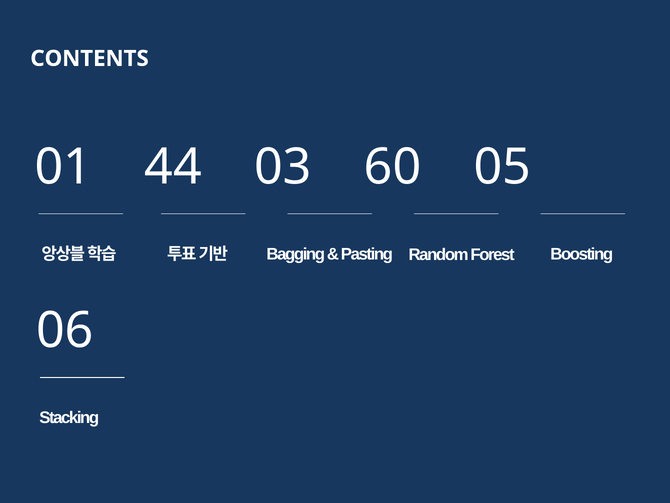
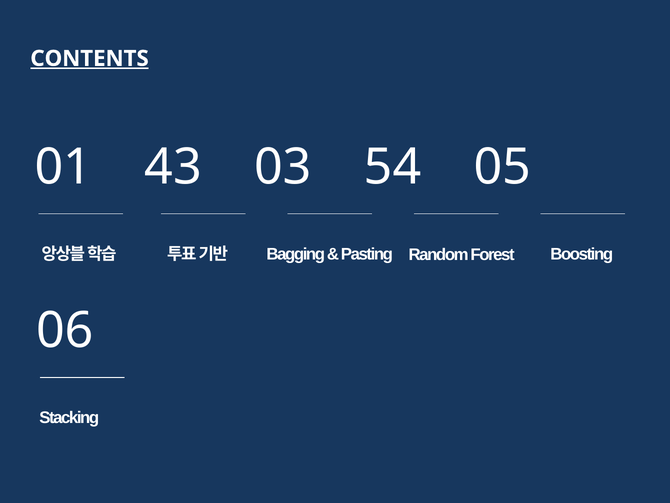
CONTENTS underline: none -> present (90, 58)
44: 44 -> 43 (173, 167)
60: 60 -> 54 (393, 167)
